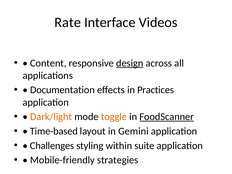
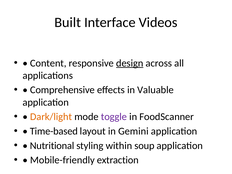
Rate: Rate -> Built (68, 22)
Documentation: Documentation -> Comprehensive (62, 90)
Practices: Practices -> Valuable (156, 90)
toggle colour: orange -> purple (114, 117)
FoodScanner underline: present -> none (167, 117)
Challenges: Challenges -> Nutritional (52, 146)
suite: suite -> soup (144, 146)
strategies: strategies -> extraction (118, 160)
